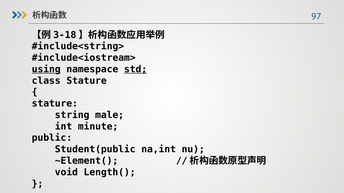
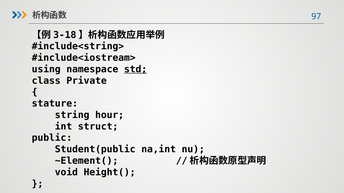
using underline: present -> none (46, 69)
class Stature: Stature -> Private (87, 81)
male: male -> hour (110, 115)
minute: minute -> struct (98, 127)
Length(: Length( -> Height( (110, 173)
